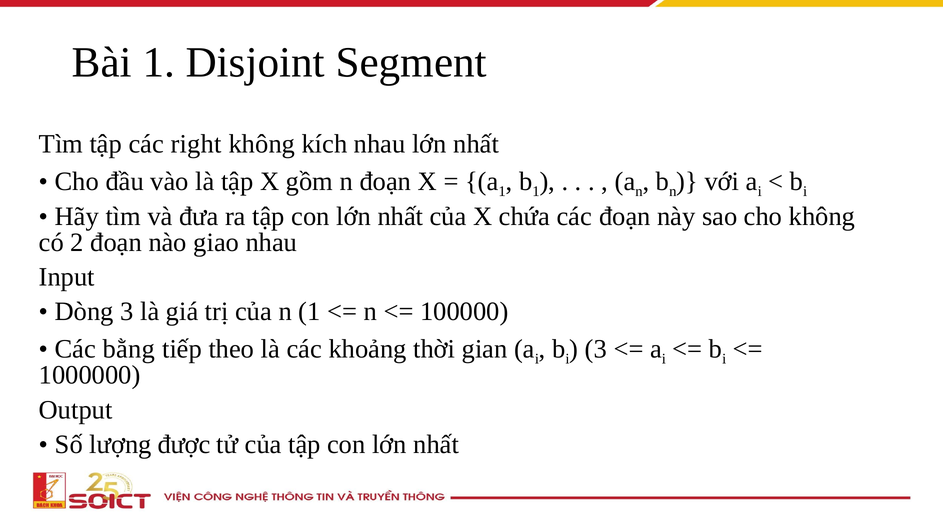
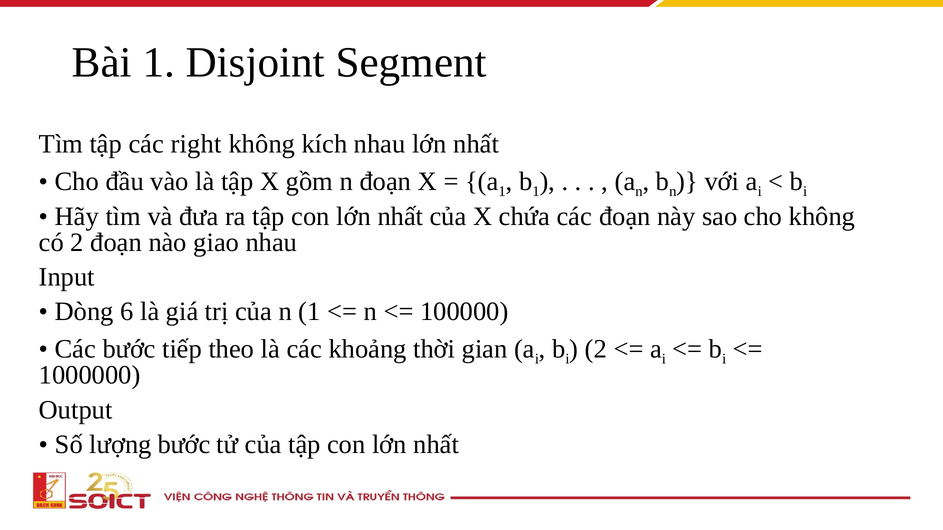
Dòng 3: 3 -> 6 (127, 312)
Các bằng: bằng -> bước (129, 349)
3: 3 -> 2 (596, 349)
lượng được: được -> bước (184, 445)
